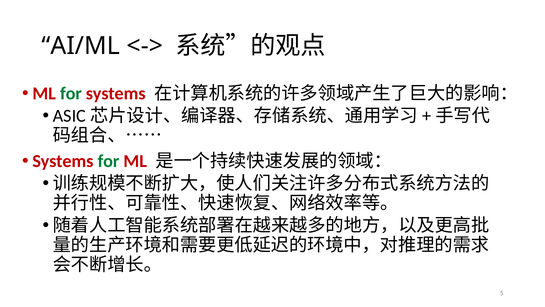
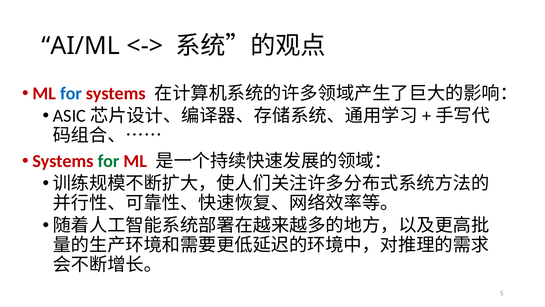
for colour: green -> blue (71, 93)
